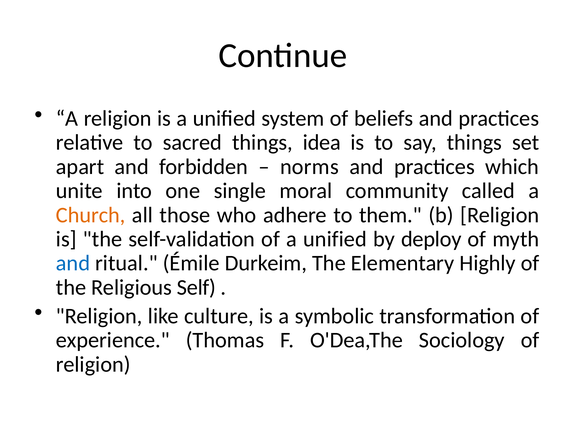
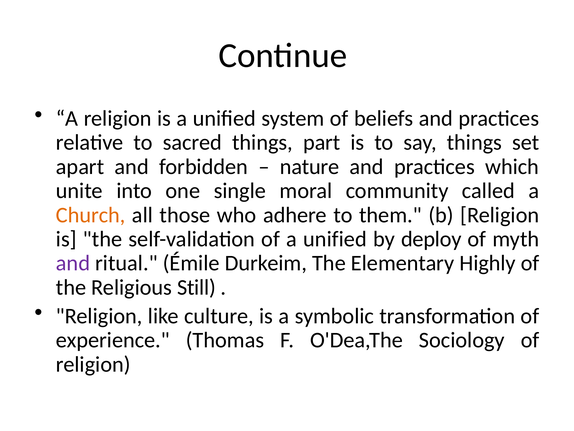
idea: idea -> part (322, 142)
norms: norms -> nature (310, 167)
and colour: blue -> purple (73, 263)
Self: Self -> Still (196, 287)
